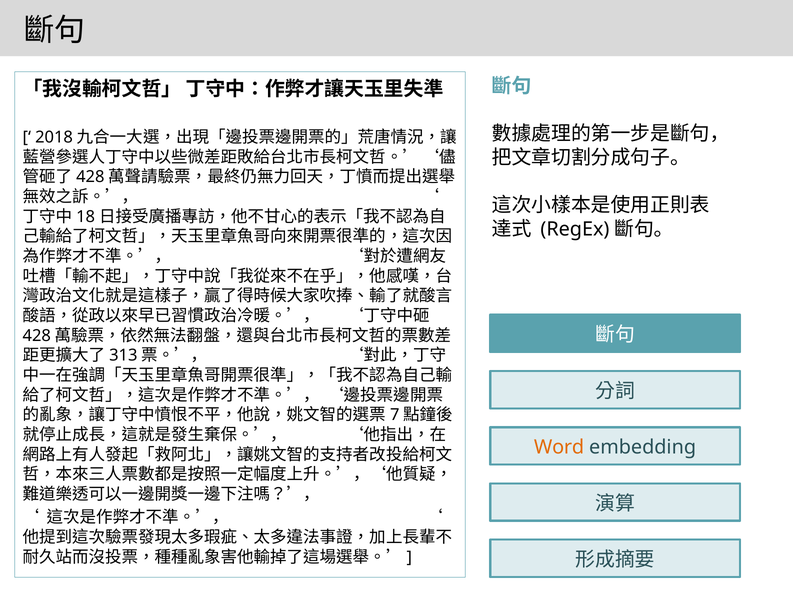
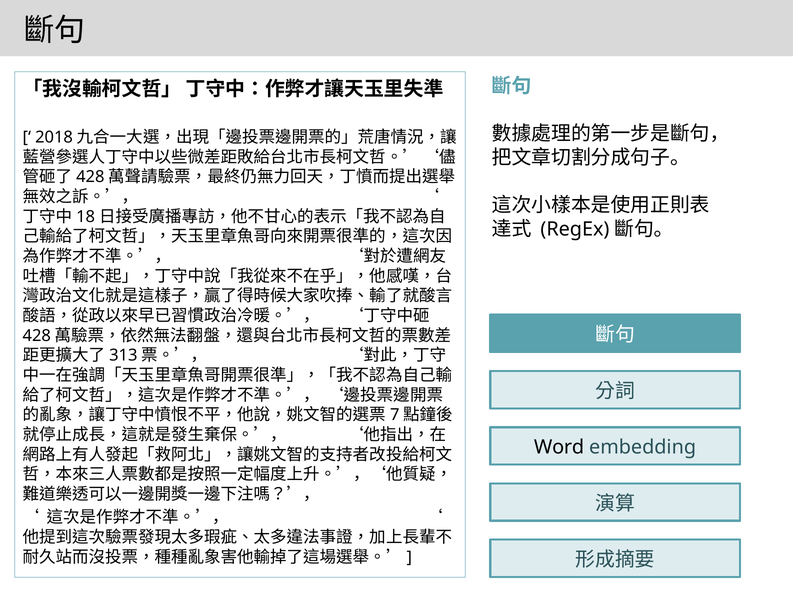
Word colour: orange -> black (559, 447)
